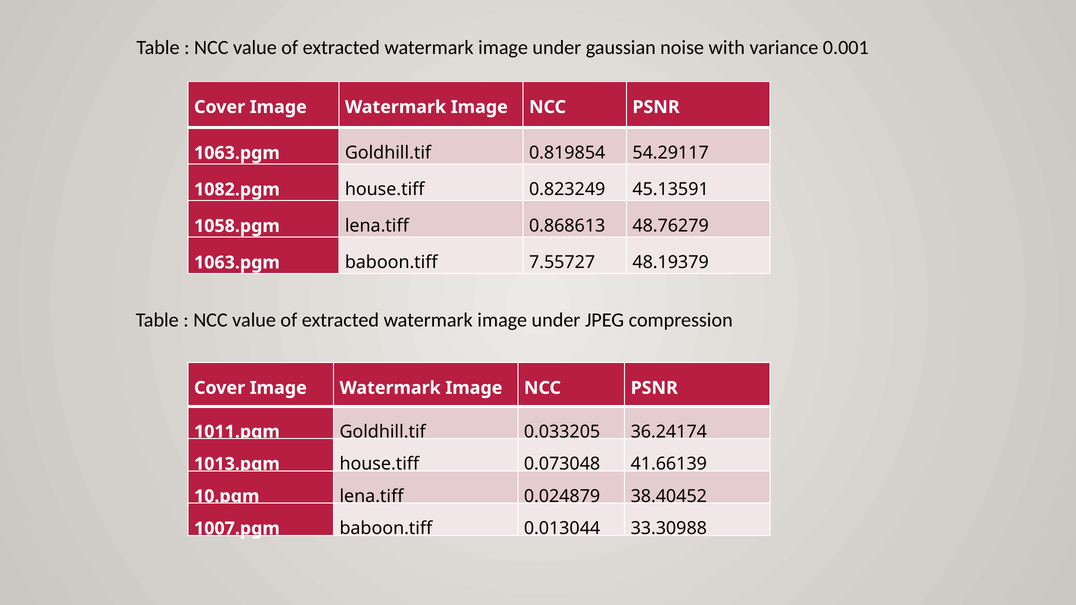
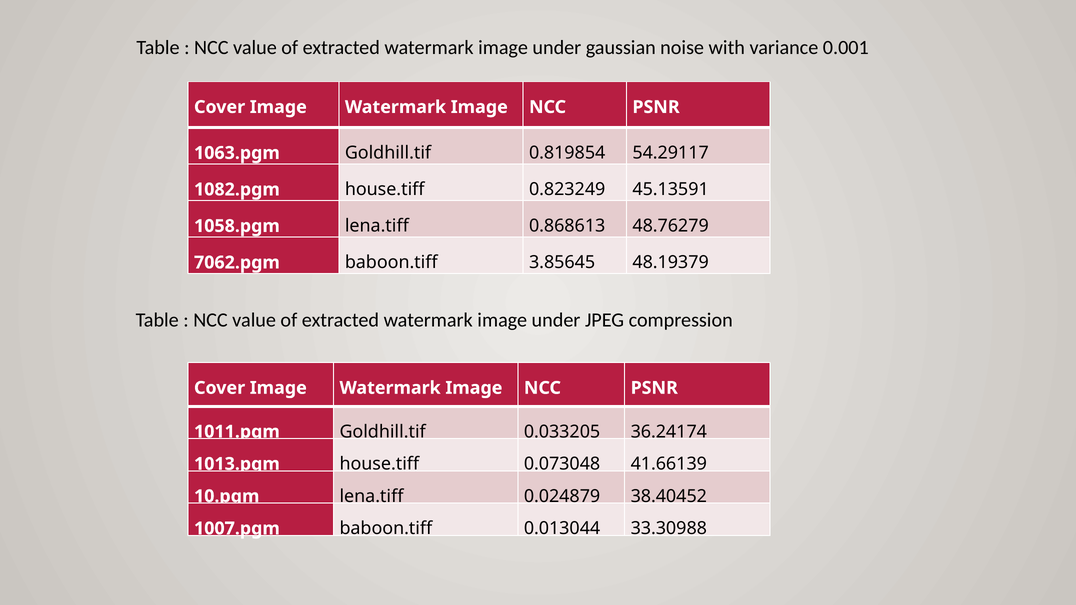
1063.pgm: 1063.pgm -> 7062.pgm (237, 263)
7.55727: 7.55727 -> 3.85645 (562, 263)
